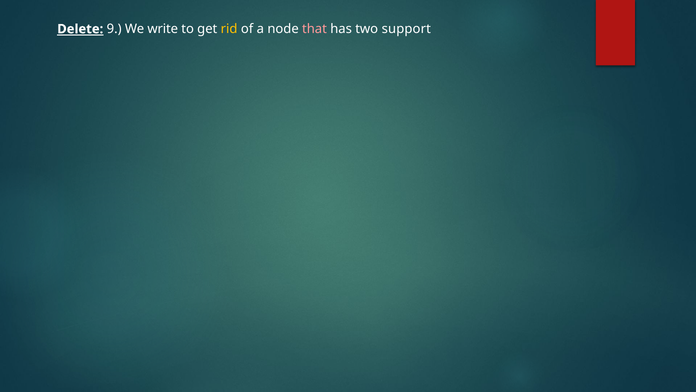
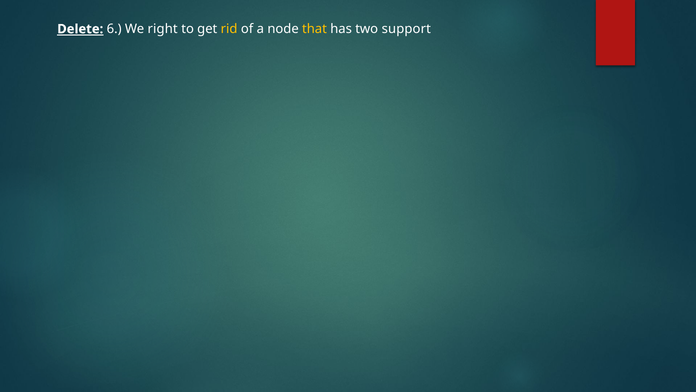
9: 9 -> 6 (114, 29)
write: write -> right (163, 29)
that colour: pink -> yellow (314, 29)
